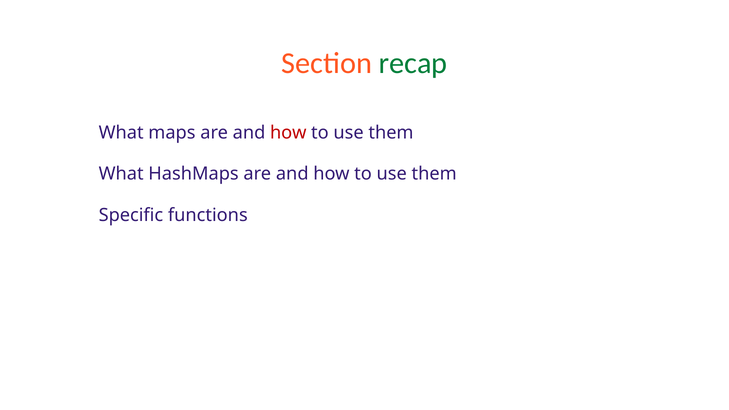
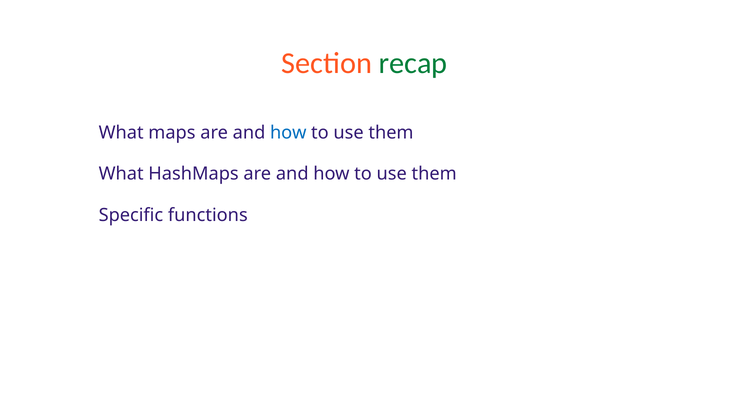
how colour: red -> blue (288, 133)
